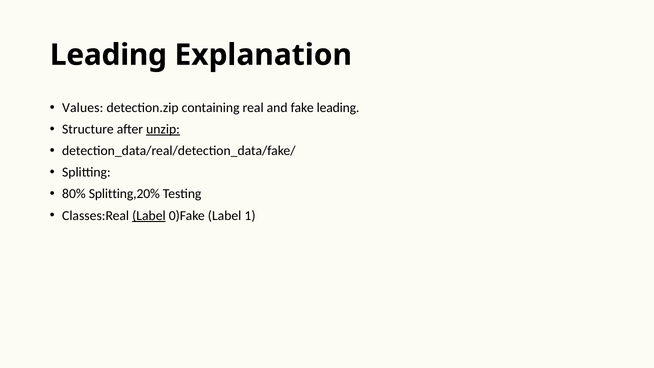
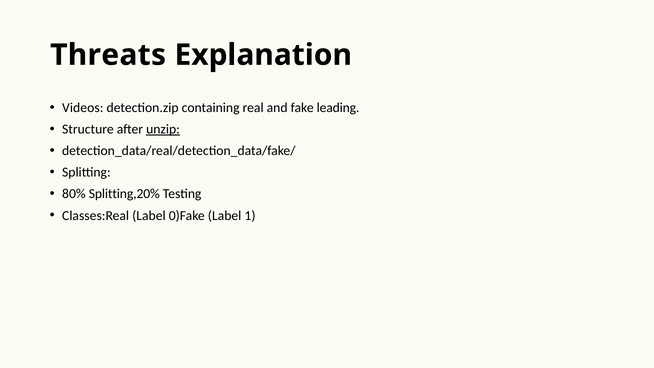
Leading: Leading -> Threats (108, 55)
Values: Values -> Videos (83, 108)
Label underline: present -> none (149, 215)
